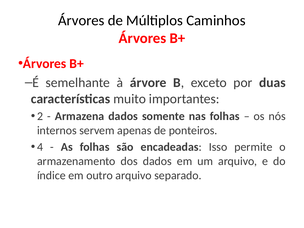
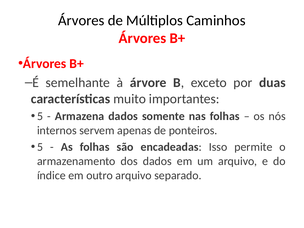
2: 2 -> 5 (40, 116)
4: 4 -> 5 (40, 147)
